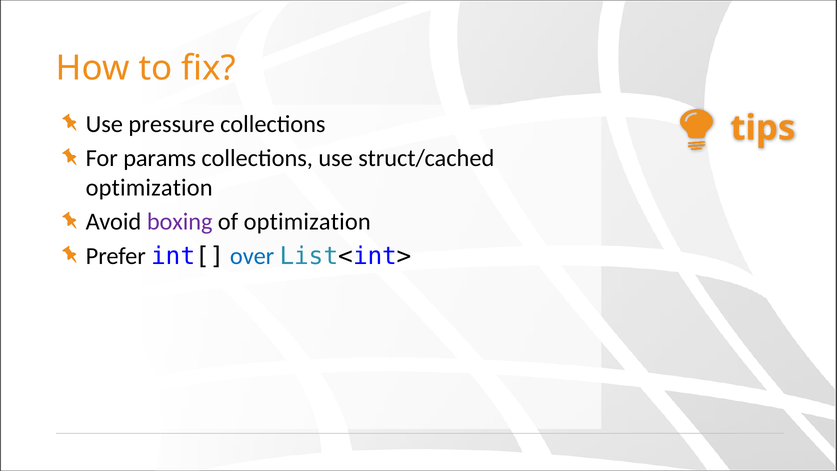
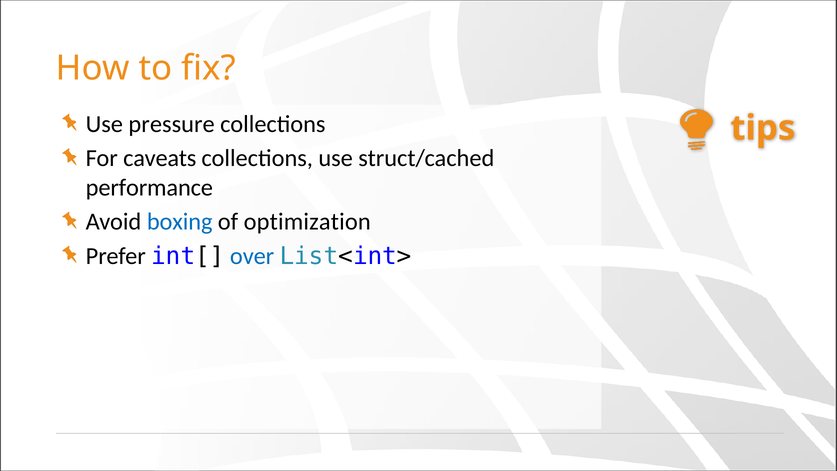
params: params -> caveats (160, 158)
optimization: optimization -> performance (149, 188)
boxing colour: purple -> blue (180, 222)
